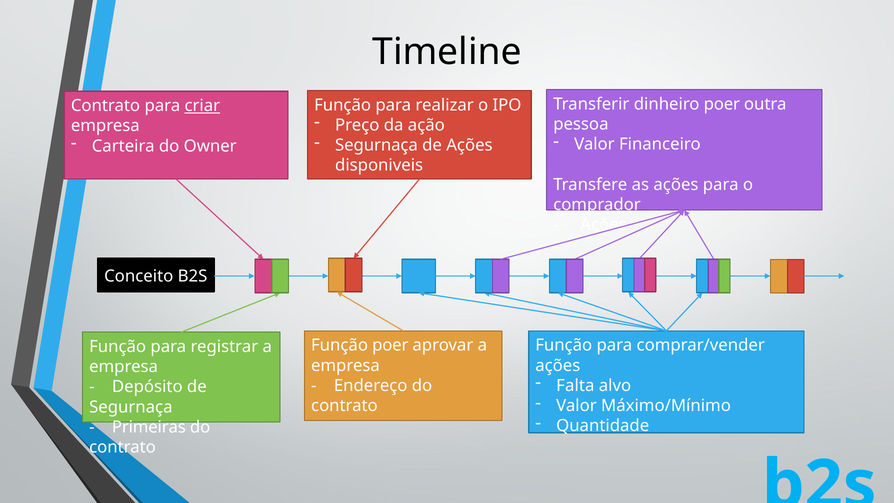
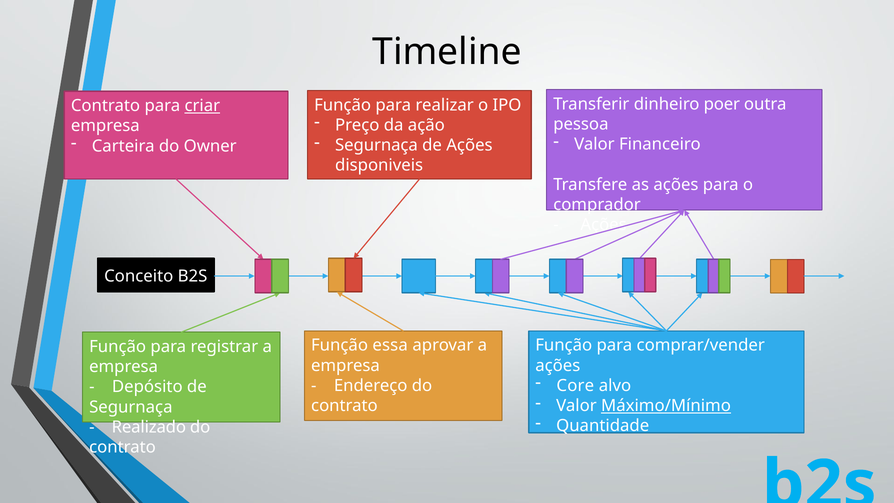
Função poer: poer -> essa (390, 345)
Falta: Falta -> Core (575, 386)
Máximo/Mínimo underline: none -> present (666, 406)
Primeiras: Primeiras -> Realizado (149, 427)
